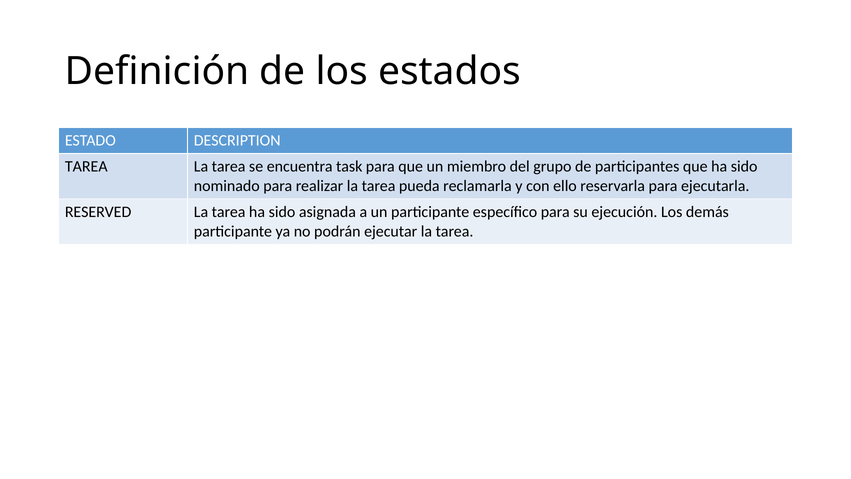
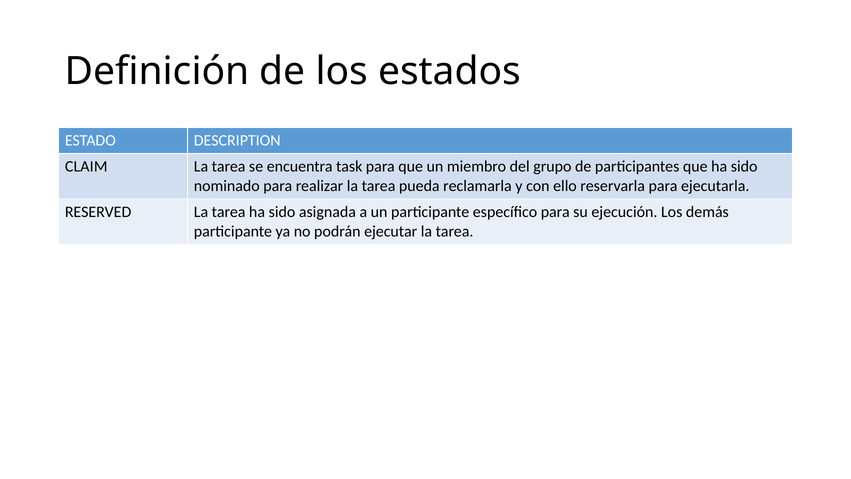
TAREA: TAREA -> CLAIM (86, 166)
